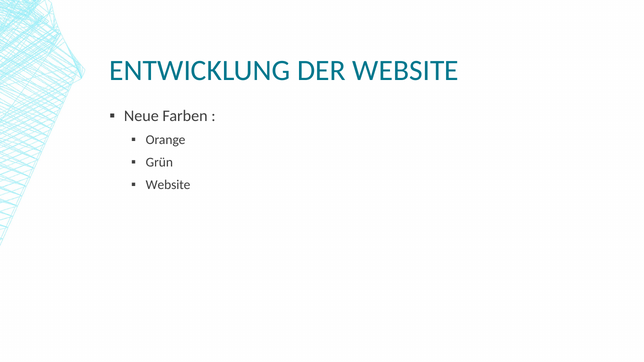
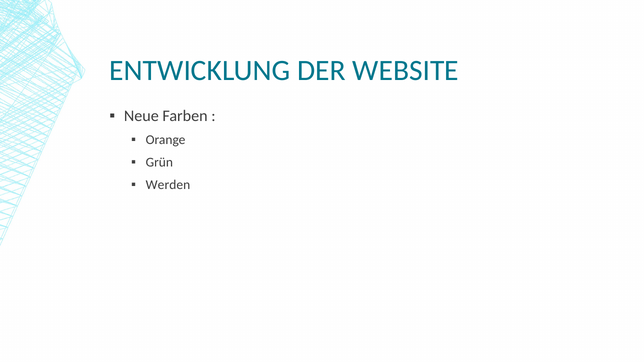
Website: Website -> Werden (168, 185)
